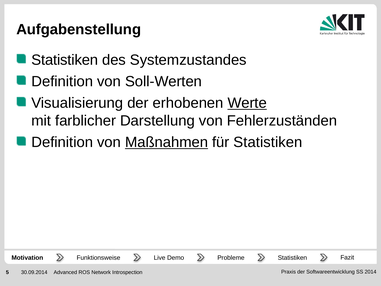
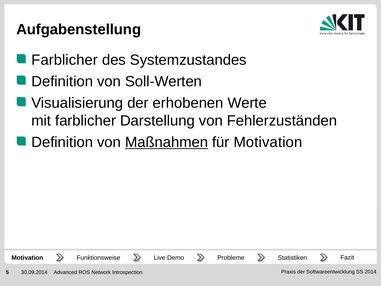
Statistiken: Statistiken -> Farblicher (65, 60)
Werte underline: present -> none (247, 103)
für Statistiken: Statistiken -> Motivation (268, 142)
